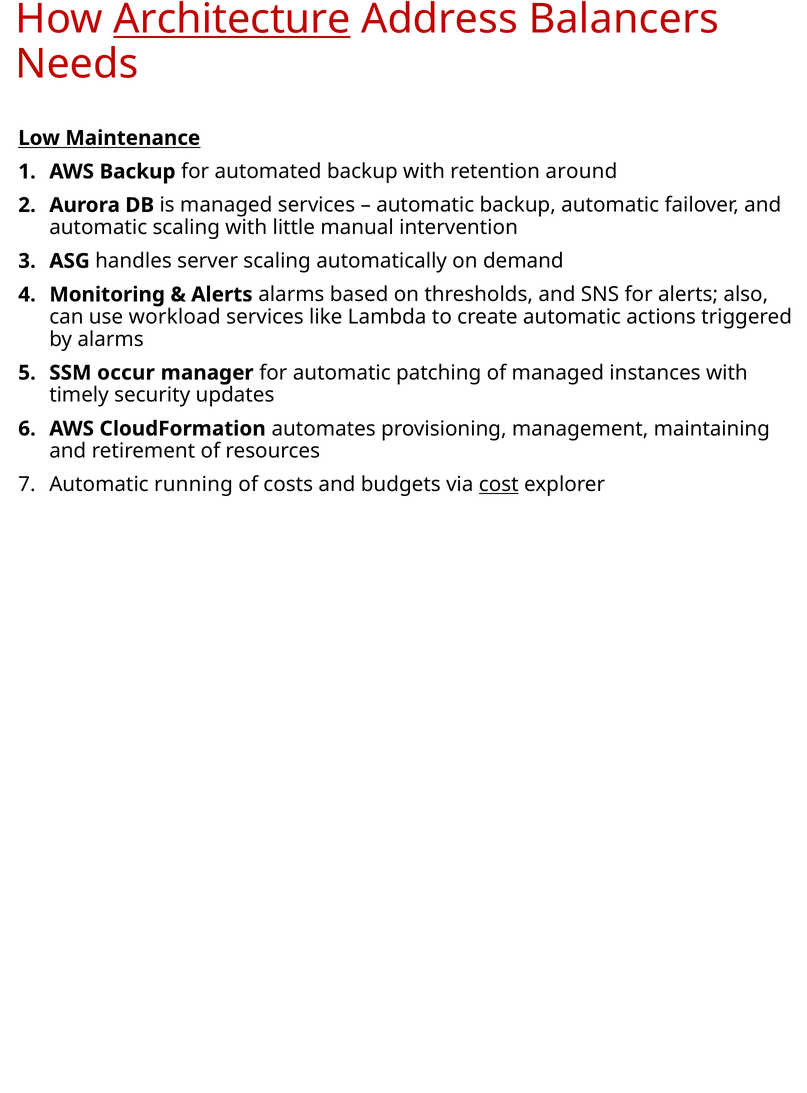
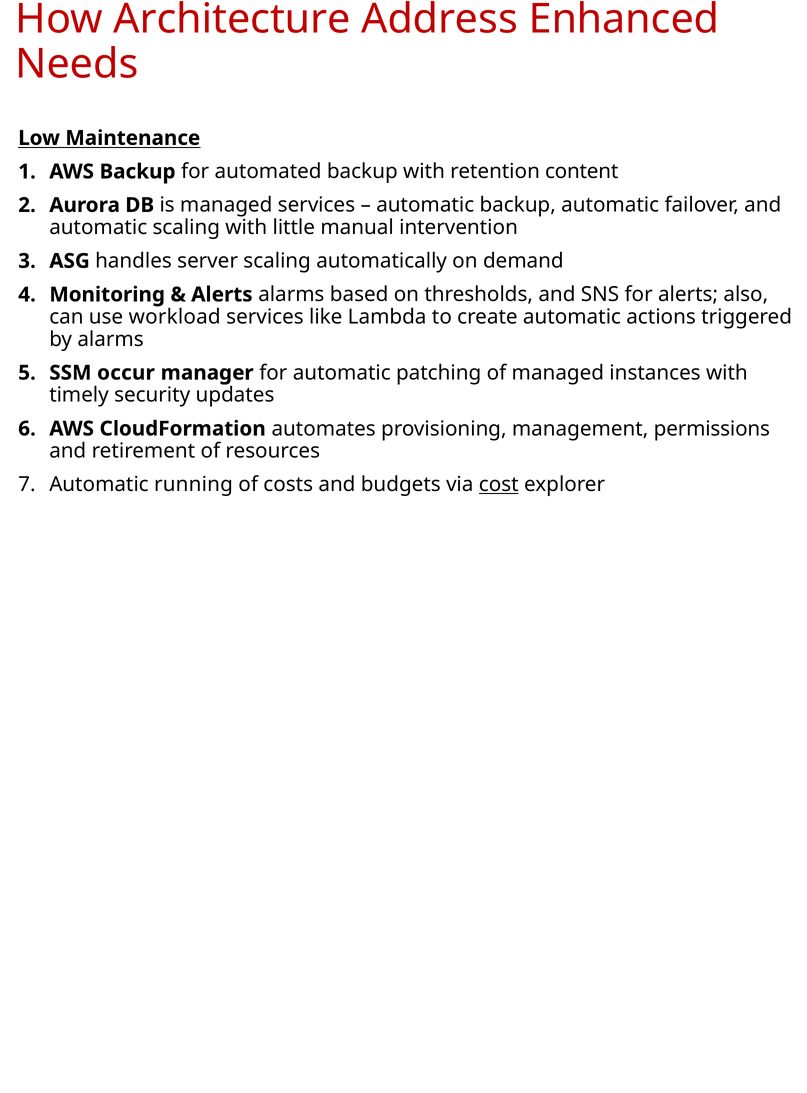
Architecture underline: present -> none (232, 19)
Balancers: Balancers -> Enhanced (624, 19)
around: around -> content (582, 172)
maintaining: maintaining -> permissions (712, 429)
